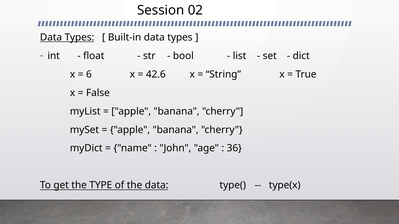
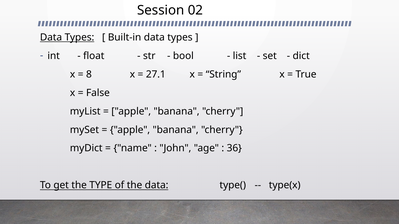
6: 6 -> 8 (89, 74)
42.6: 42.6 -> 27.1 (156, 74)
